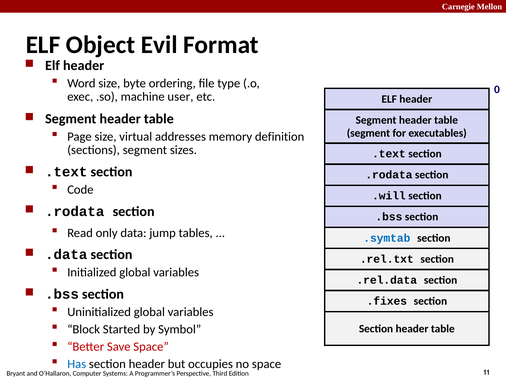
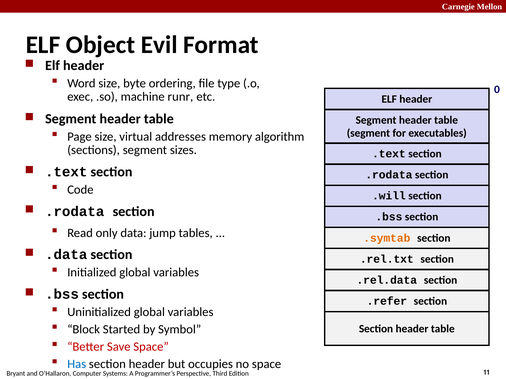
user: user -> runr (180, 97)
definition: definition -> algorithm (280, 137)
.symtab colour: blue -> orange (387, 238)
.fixes: .fixes -> .refer (387, 302)
